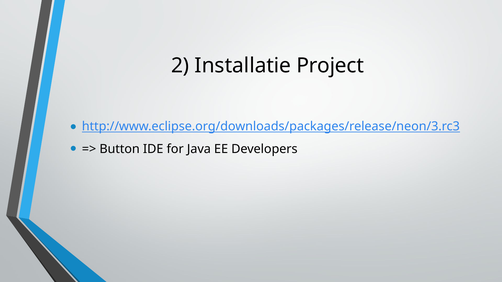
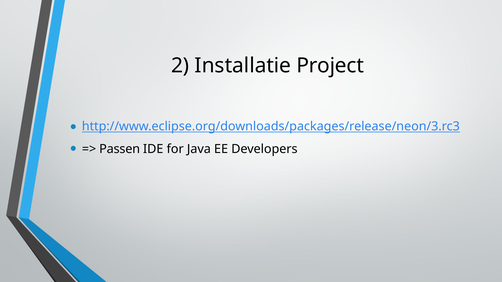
Button: Button -> Passen (120, 149)
